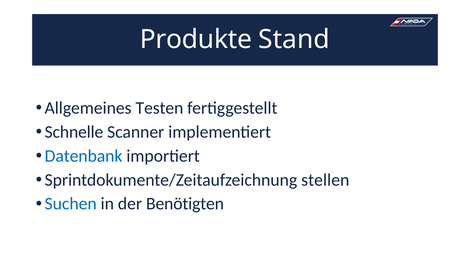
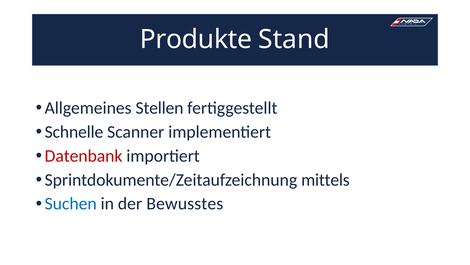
Testen: Testen -> Stellen (160, 108)
Datenbank colour: blue -> red (84, 155)
stellen: stellen -> mittels (325, 179)
Benötigten: Benötigten -> Bewusstes (185, 203)
